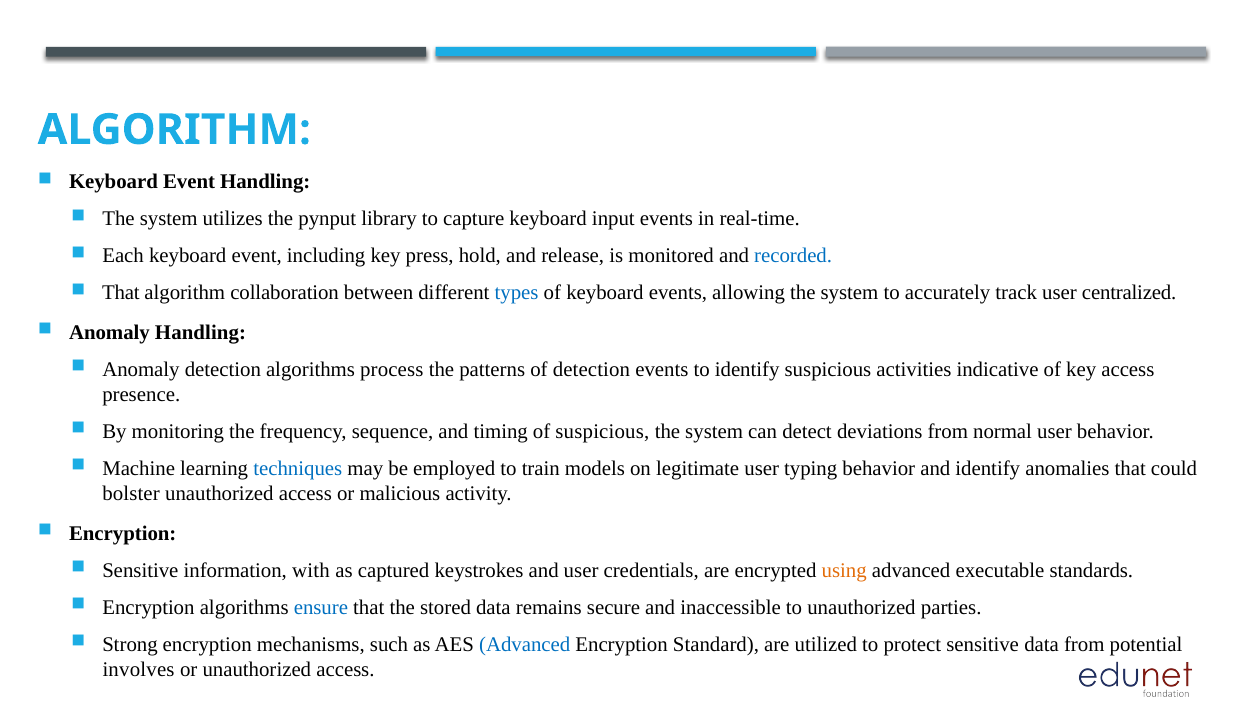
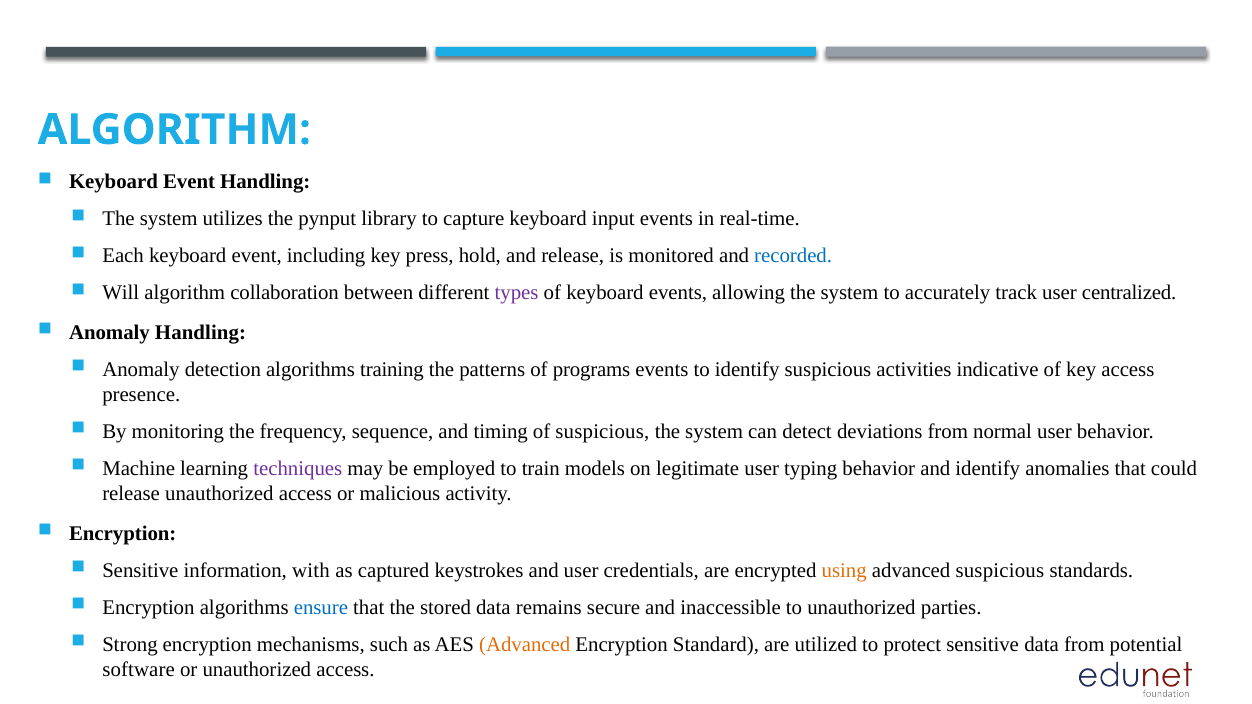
That: That -> Will (121, 293)
types colour: blue -> purple (517, 293)
process: process -> training (392, 370)
of detection: detection -> programs (592, 370)
techniques colour: blue -> purple (298, 469)
bolster: bolster -> release (131, 494)
advanced executable: executable -> suspicious (1000, 570)
Advanced colour: blue -> orange (525, 644)
involves: involves -> software (139, 670)
